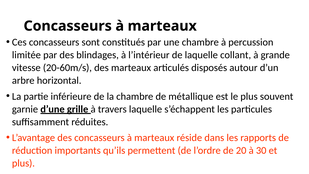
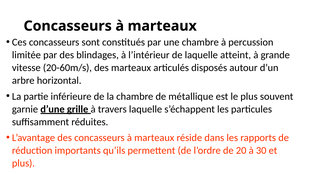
collant: collant -> atteint (236, 55)
